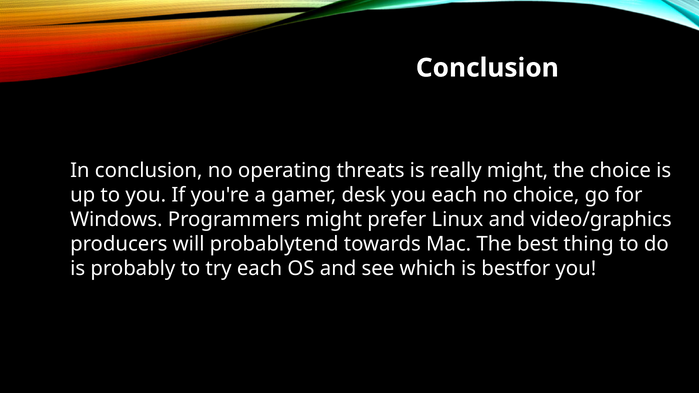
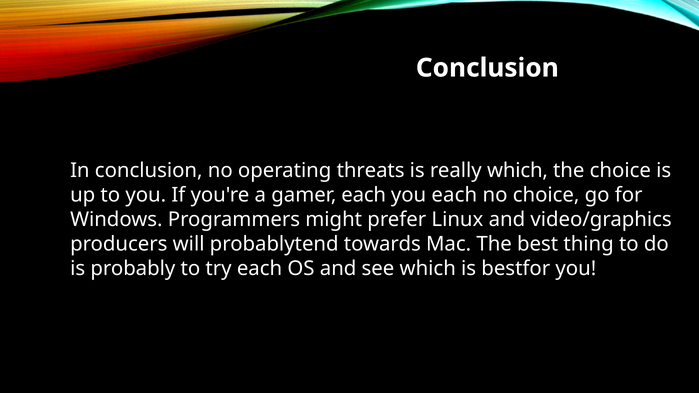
really might: might -> which (517, 171)
gamer desk: desk -> each (364, 195)
